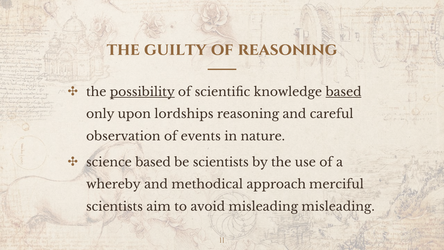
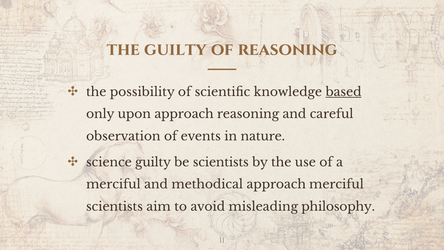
possibility underline: present -> none (142, 92)
upon lordships: lordships -> approach (184, 114)
science based: based -> guilty (153, 162)
whereby: whereby -> merciful (113, 184)
misleading misleading: misleading -> philosophy (338, 207)
